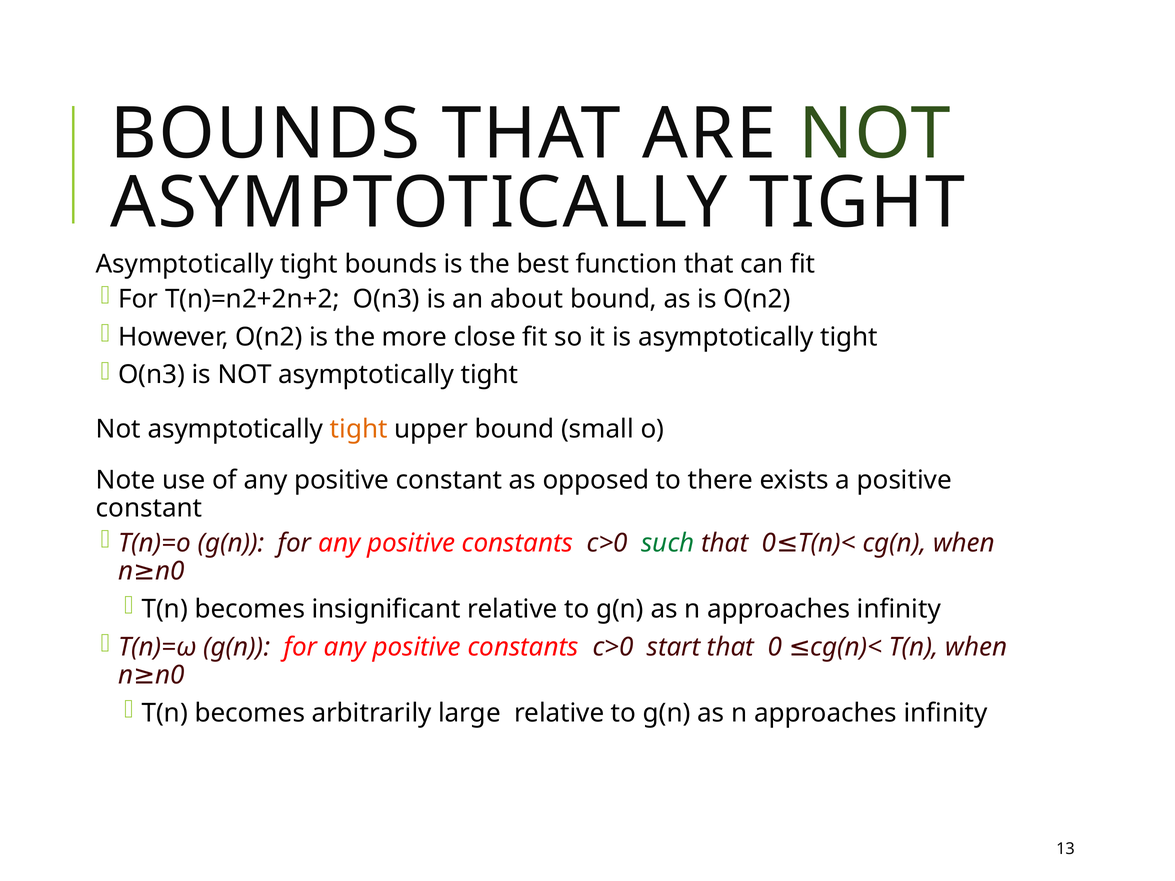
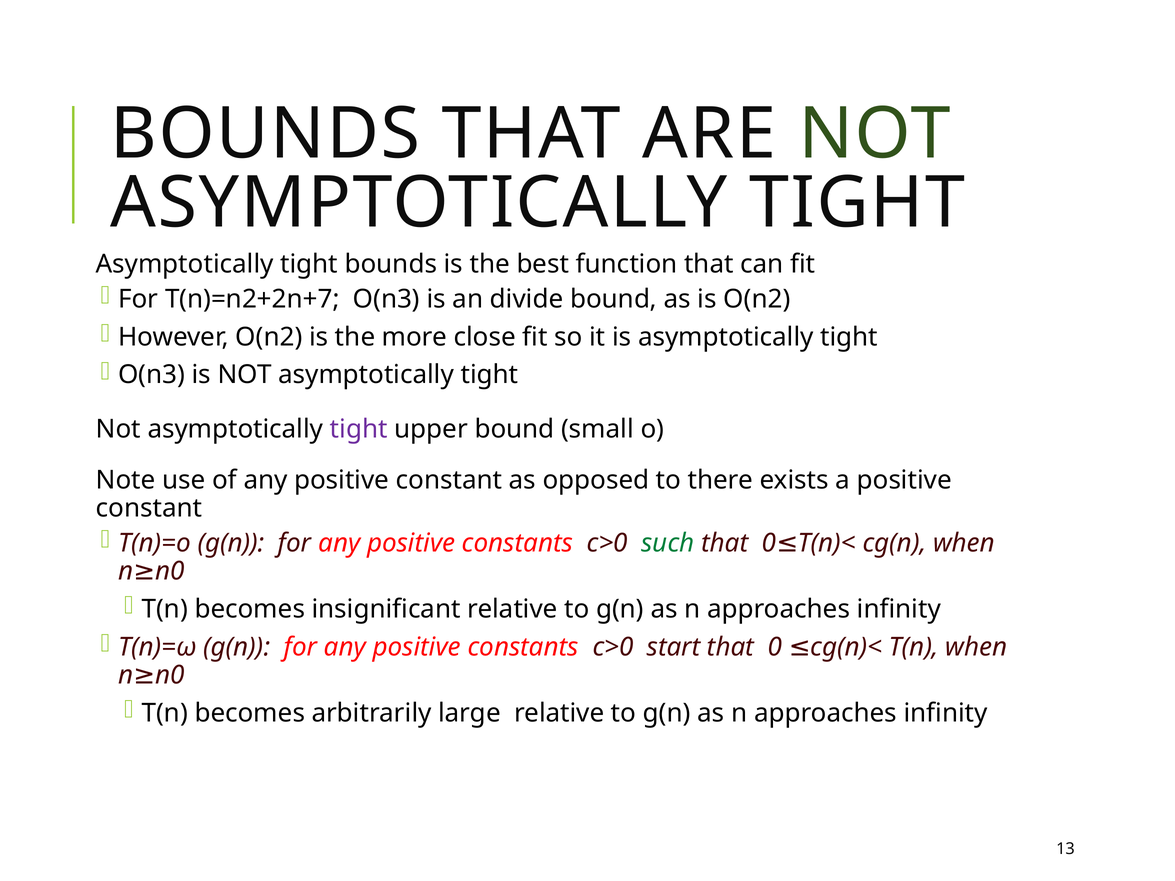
T(n)=n2+2n+2: T(n)=n2+2n+2 -> T(n)=n2+2n+7 (252, 299)
about: about -> divide (527, 299)
tight colour: orange -> purple (359, 429)
